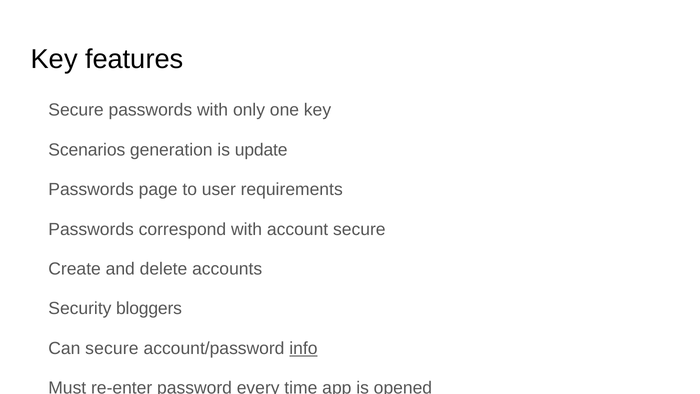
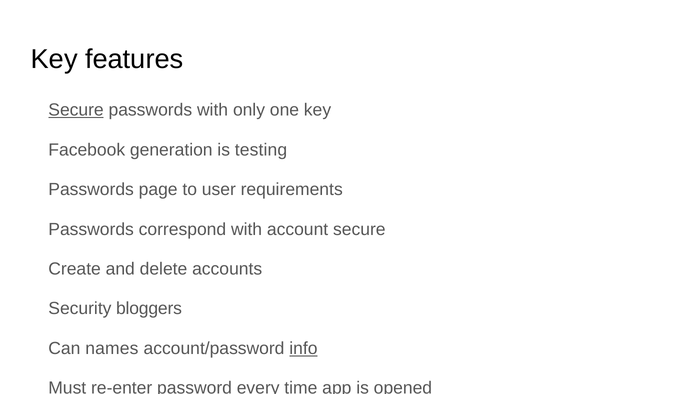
Secure underline: none -> present (76, 110)
Scenarios: Scenarios -> Facebook (87, 150)
update: update -> testing (261, 150)
Can secure: secure -> names (112, 348)
